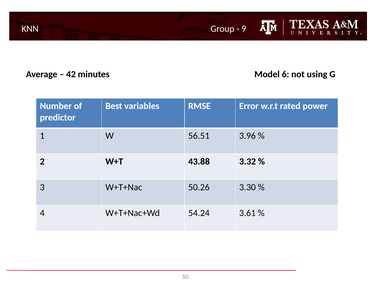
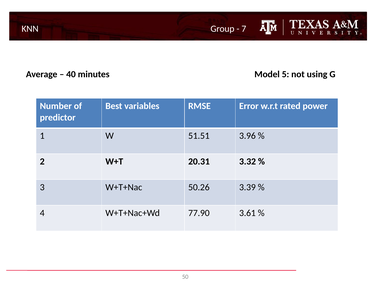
9: 9 -> 7 (244, 29)
42: 42 -> 40 (71, 74)
6: 6 -> 5 (286, 74)
56.51: 56.51 -> 51.51 (199, 136)
43.88: 43.88 -> 20.31 (199, 162)
3.30: 3.30 -> 3.39 (247, 187)
54.24: 54.24 -> 77.90 (199, 213)
